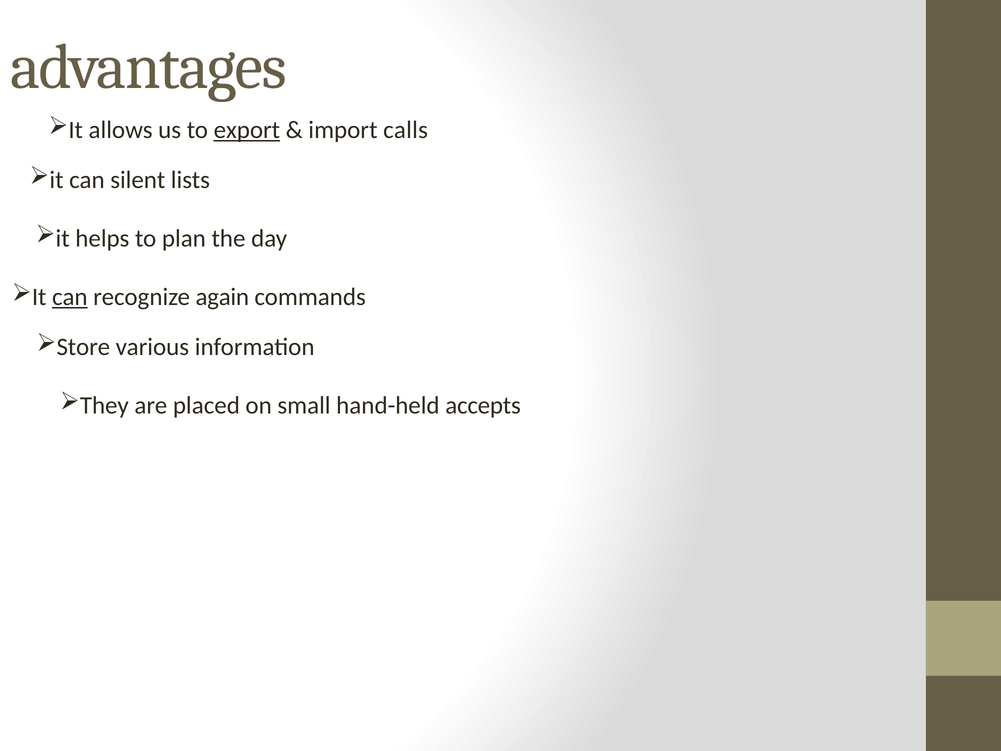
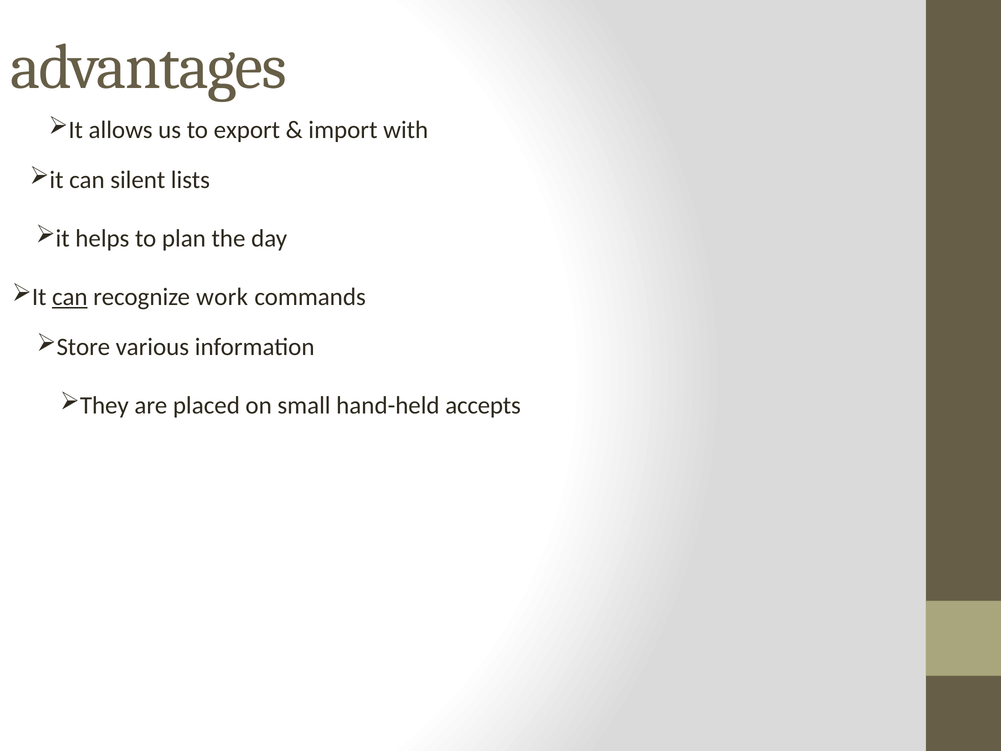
export underline: present -> none (247, 130)
calls: calls -> with (406, 130)
again: again -> work (222, 297)
